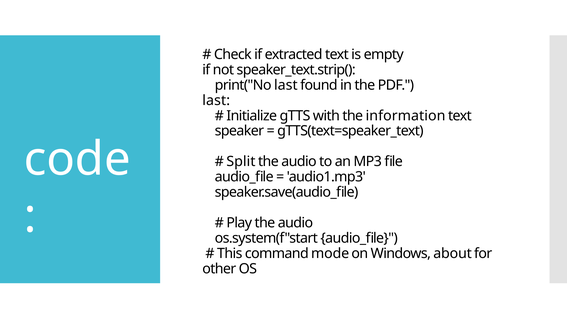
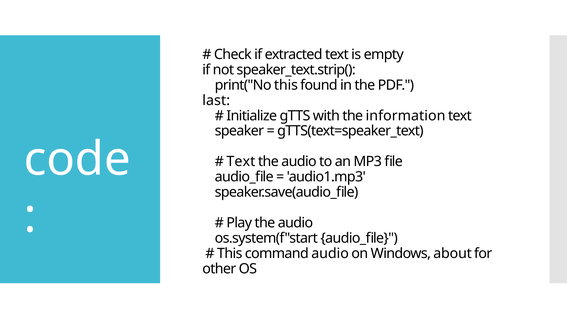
print("No last: last -> this (286, 85)
Split: Split -> Text (241, 162)
command mode: mode -> audio (330, 253)
